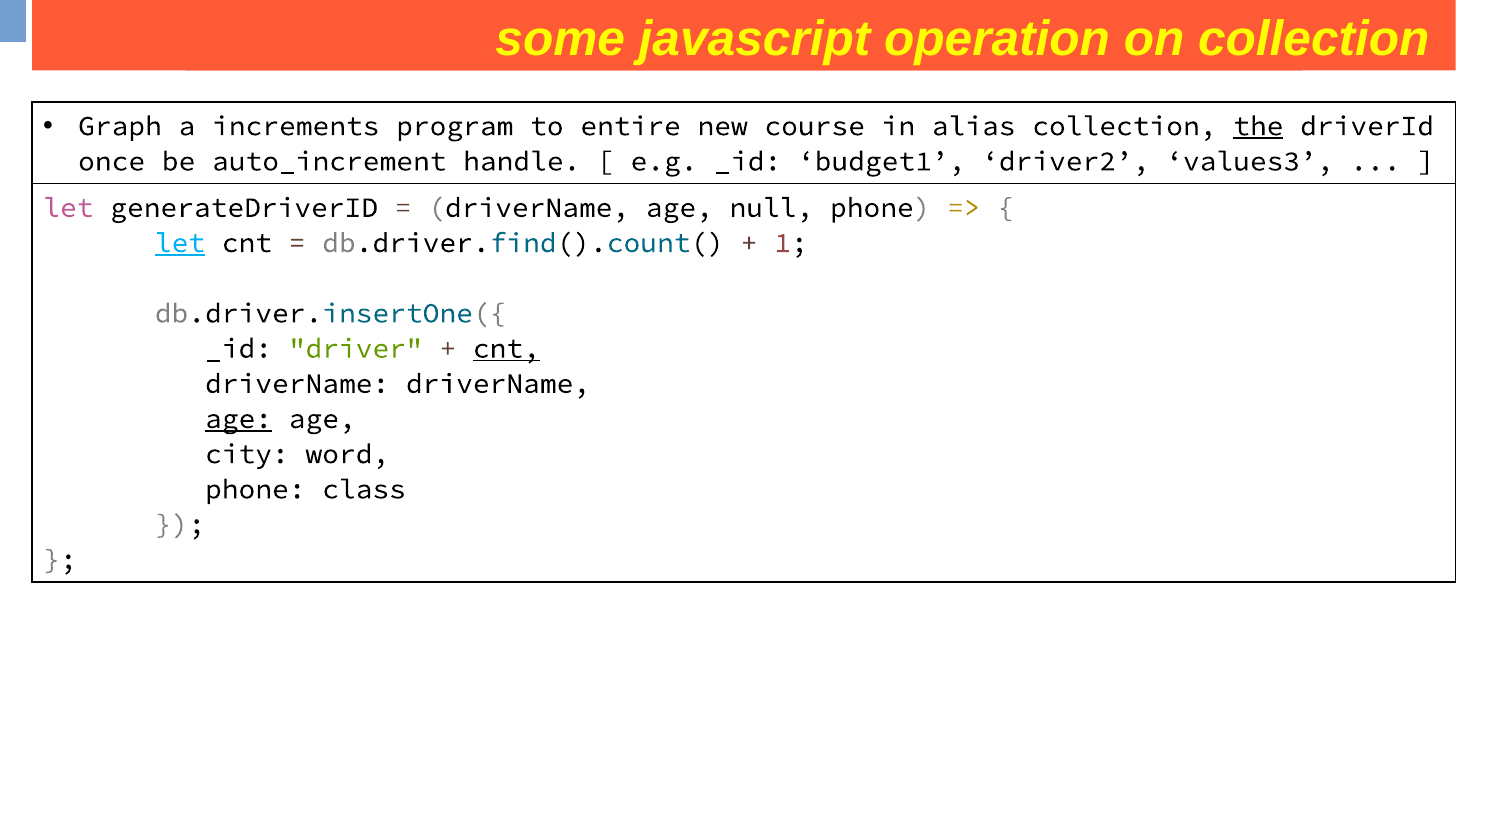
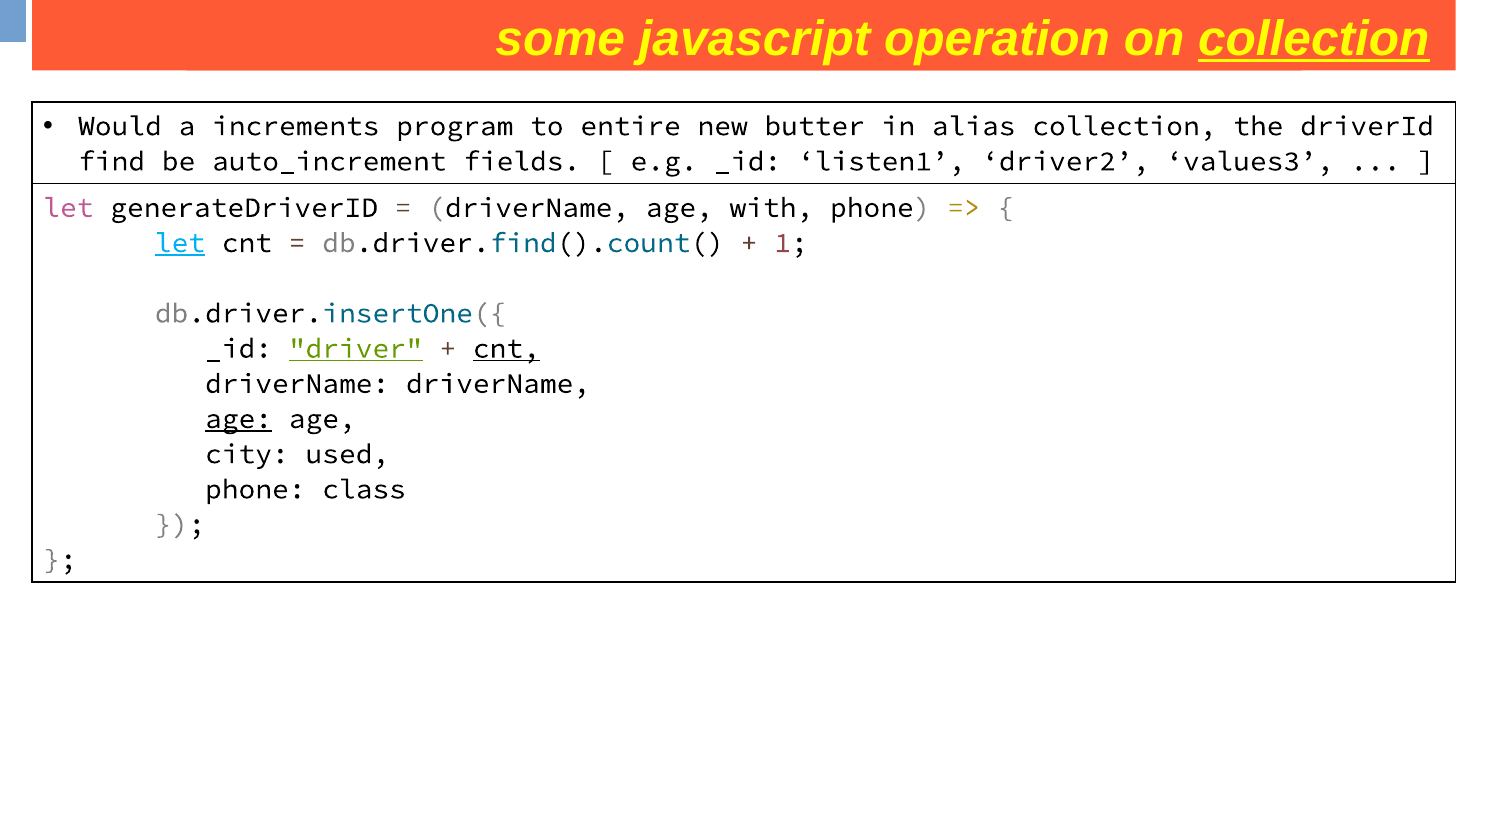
collection underline: none -> present (1314, 39)
Graph: Graph -> Would (120, 126)
course: course -> butter (815, 126)
the underline: present -> none (1258, 126)
once: once -> find (112, 161)
handle: handle -> fields (522, 161)
budget1: budget1 -> listen1 (882, 161)
null: null -> with (771, 208)
driver underline: none -> present (356, 348)
word: word -> used (347, 454)
